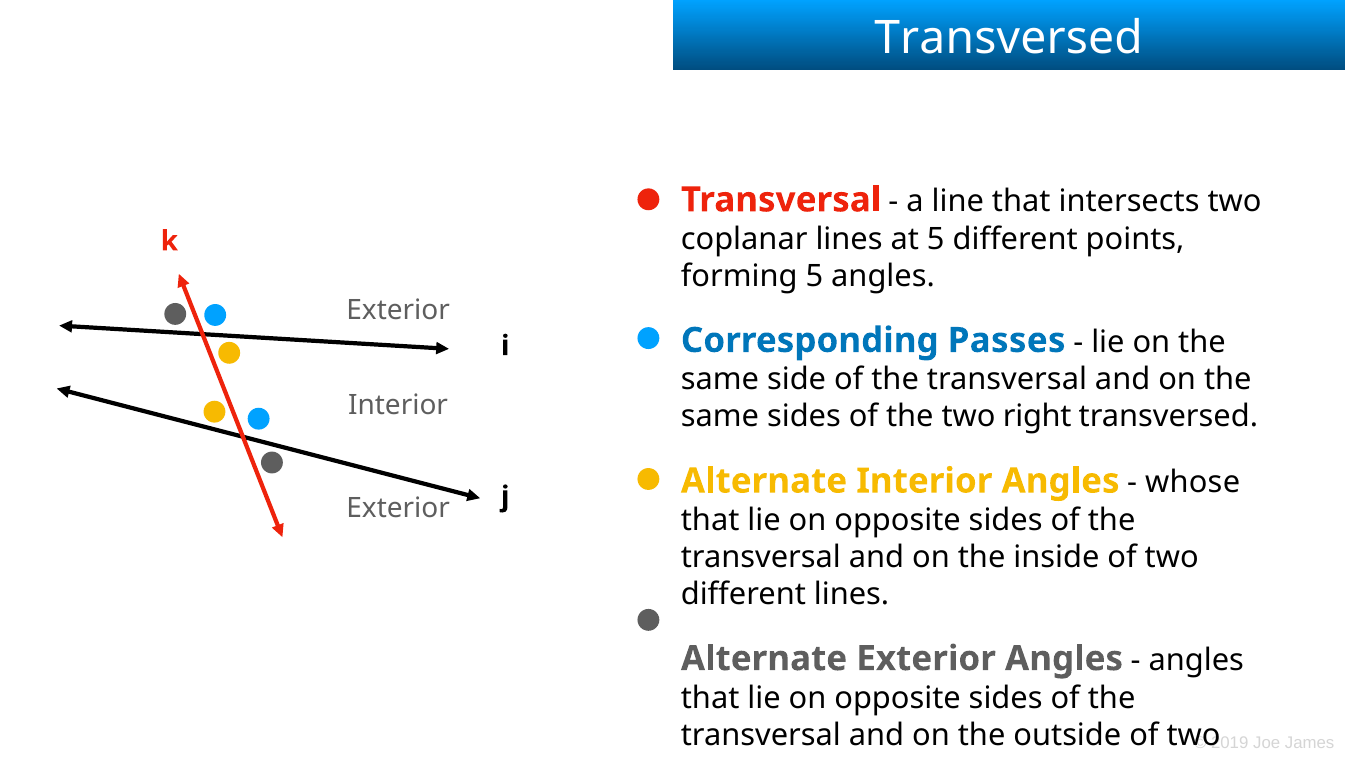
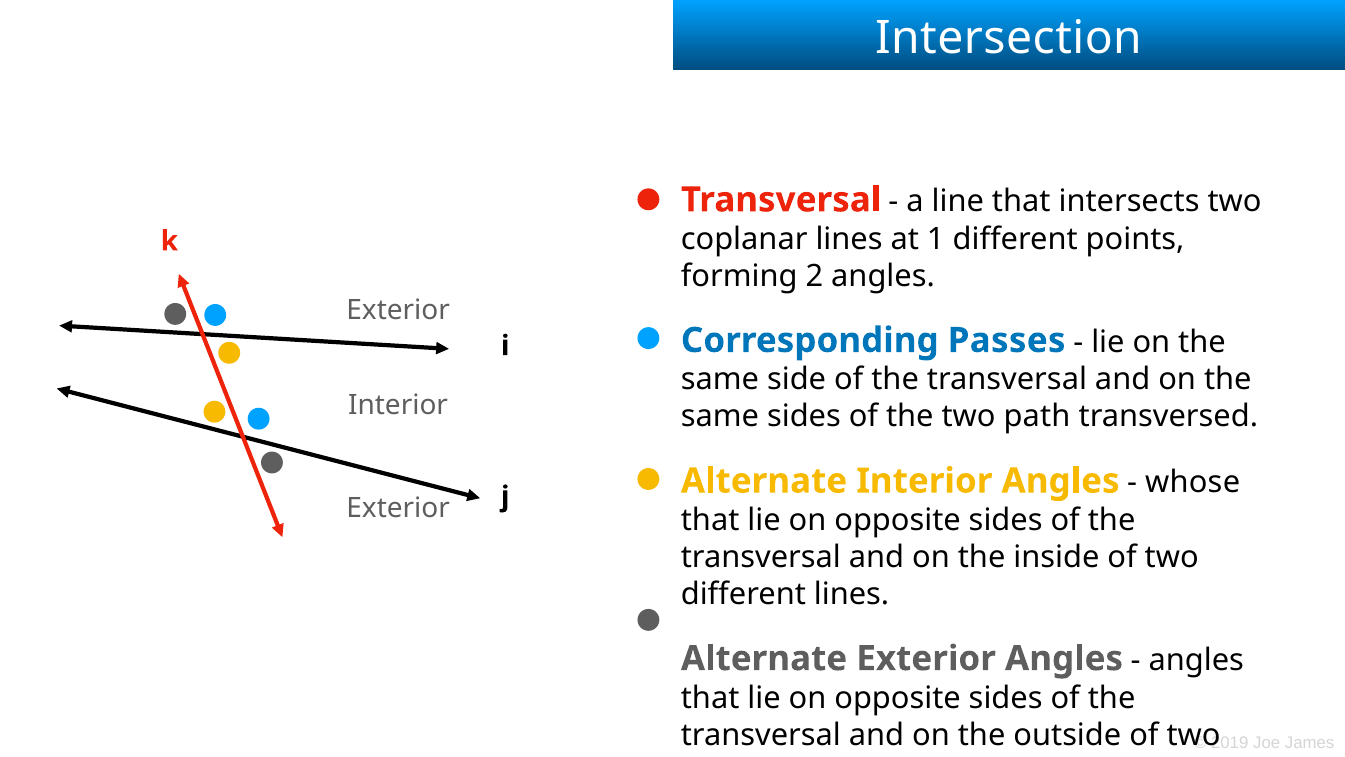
Transversed: Transversed -> Intersection (1008, 38)
at 5: 5 -> 1 (936, 239)
forming 5: 5 -> 2 (814, 276)
right: right -> path (1037, 416)
